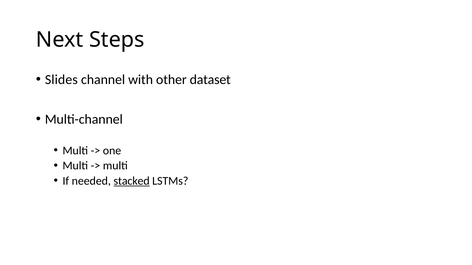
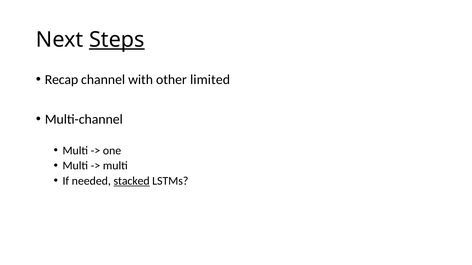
Steps underline: none -> present (117, 40)
Slides: Slides -> Recap (61, 80)
dataset: dataset -> limited (210, 80)
